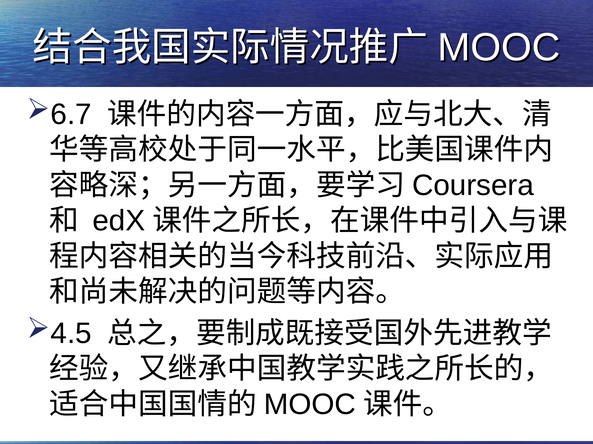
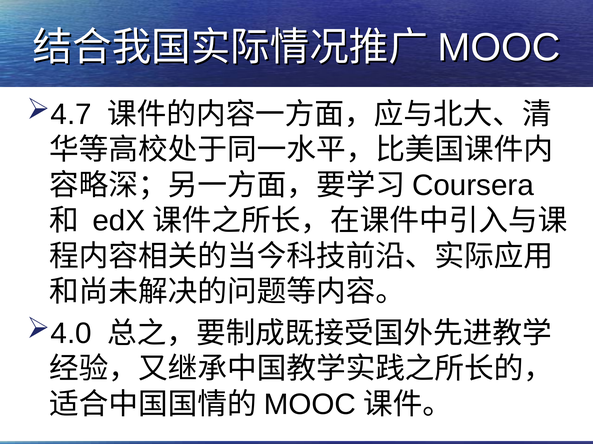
6.7: 6.7 -> 4.7 (71, 114)
4.5: 4.5 -> 4.0 (71, 334)
